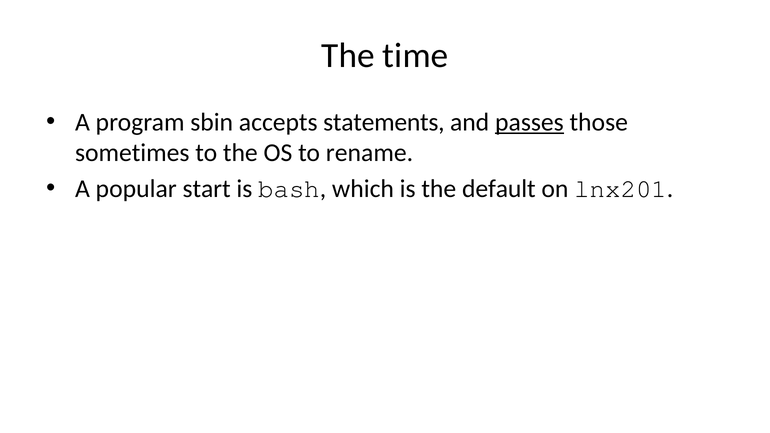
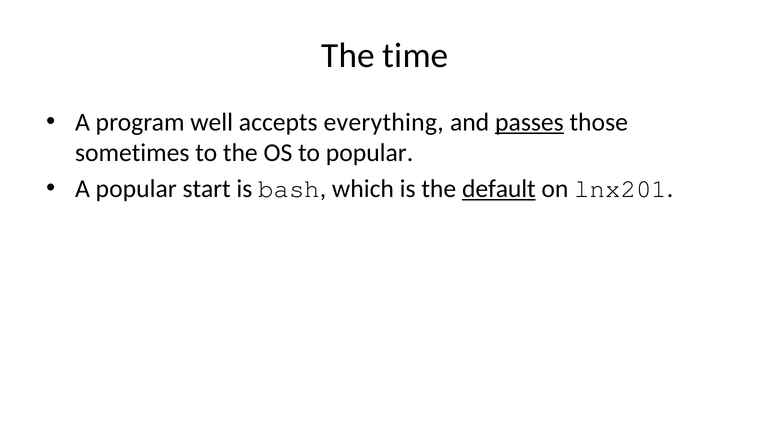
sbin: sbin -> well (212, 122)
statements: statements -> everything (384, 122)
to rename: rename -> popular (370, 153)
default underline: none -> present (499, 189)
